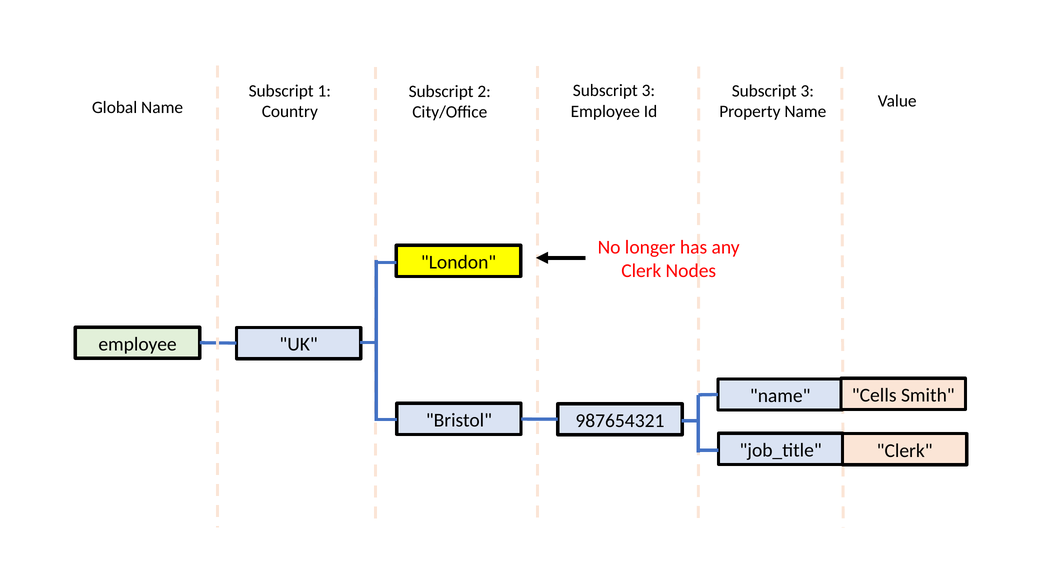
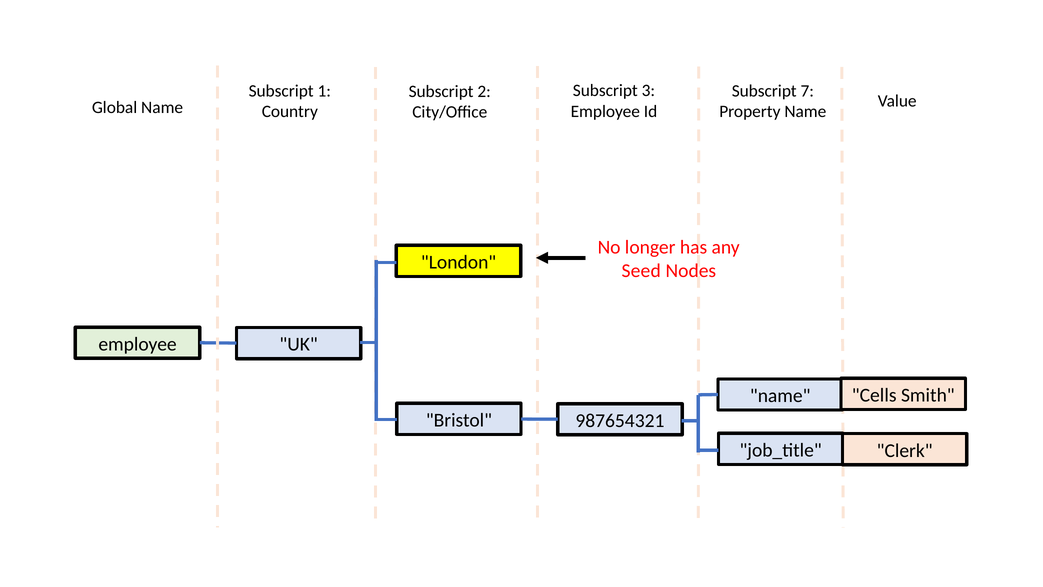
3: 3 -> 7 (807, 91)
Clerk: Clerk -> Seed (641, 270)
